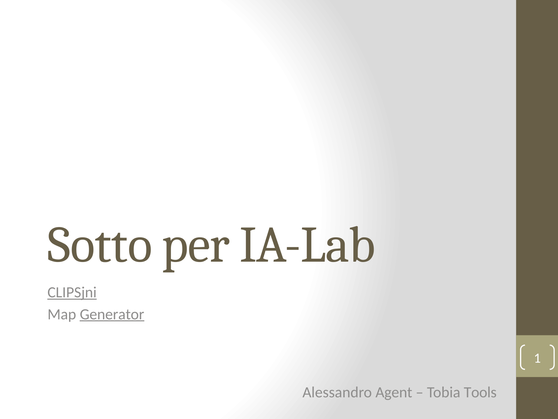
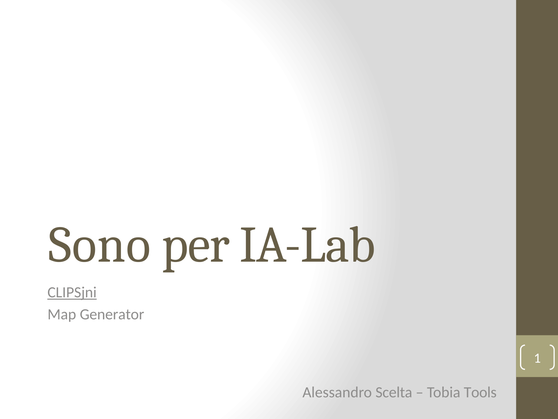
Sotto: Sotto -> Sono (100, 245)
Generator underline: present -> none (112, 314)
Agent: Agent -> Scelta (394, 392)
